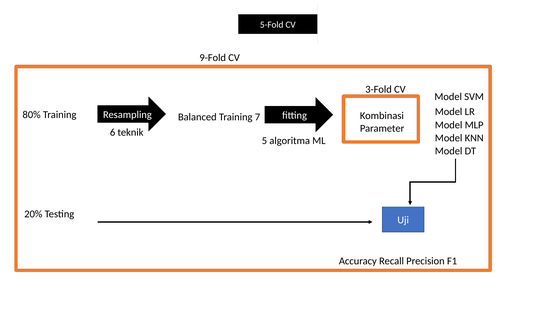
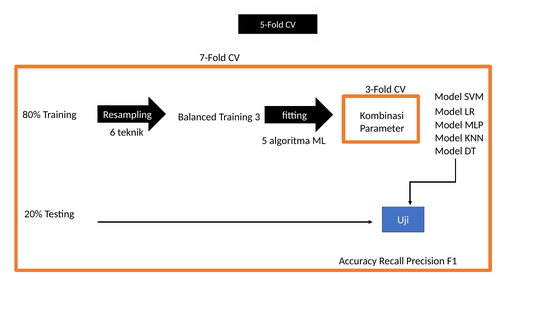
9-Fold: 9-Fold -> 7-Fold (213, 58)
7: 7 -> 3 (258, 117)
